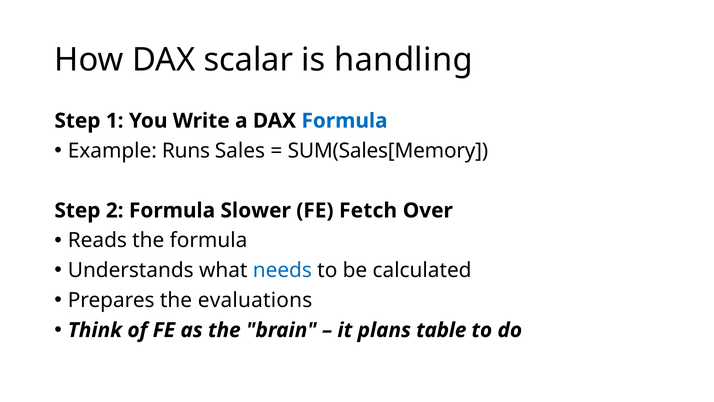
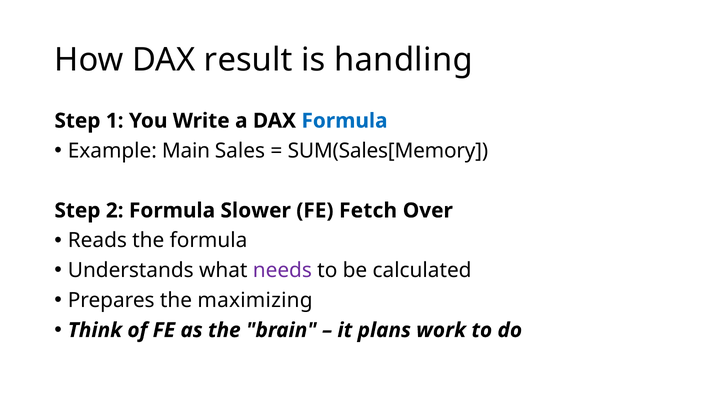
scalar: scalar -> result (248, 60)
Runs: Runs -> Main (186, 151)
needs colour: blue -> purple (282, 270)
evaluations: evaluations -> maximizing (255, 300)
table: table -> work (441, 330)
